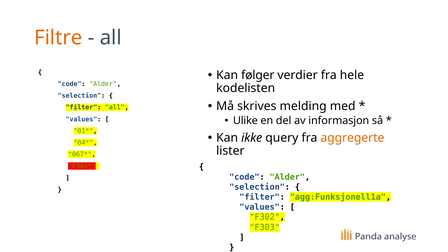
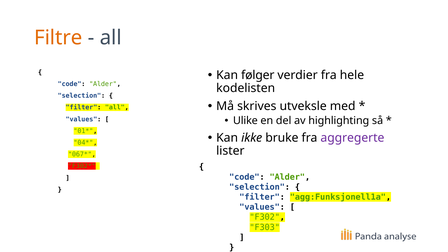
melding: melding -> utveksle (303, 106)
informasjon: informasjon -> highlighting (339, 121)
query: query -> bruke (282, 138)
aggregerte colour: orange -> purple (352, 138)
